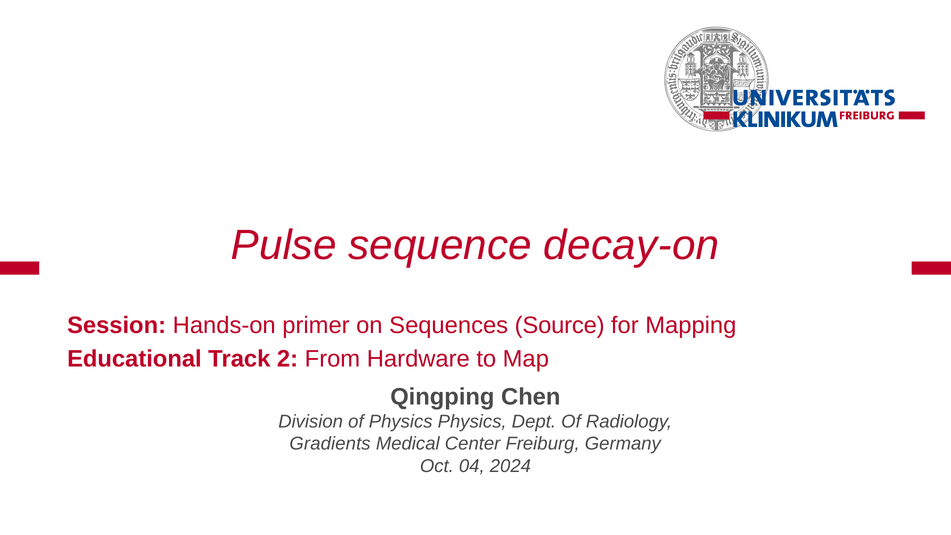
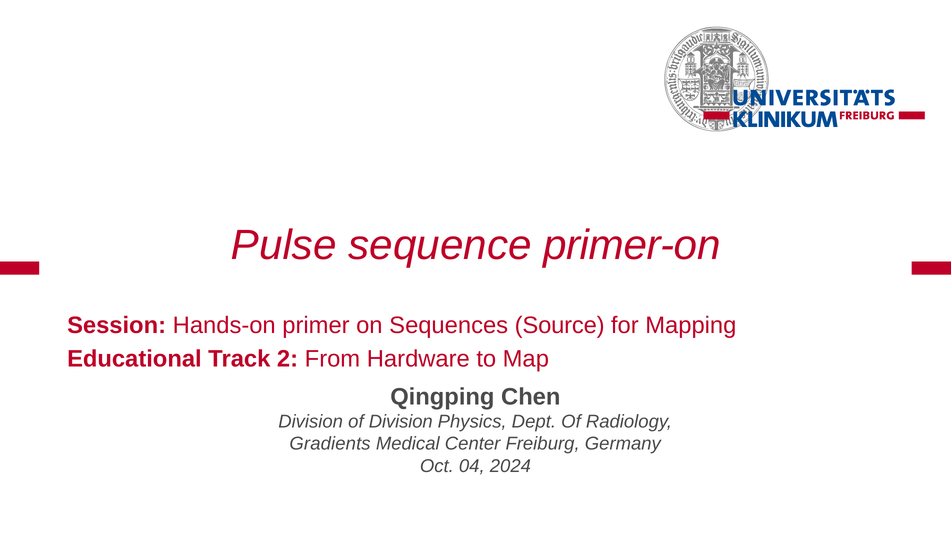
decay-on: decay-on -> primer-on (632, 245)
of Physics: Physics -> Division (401, 422)
